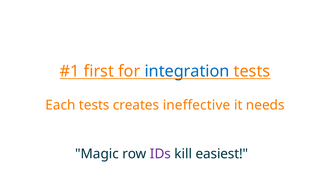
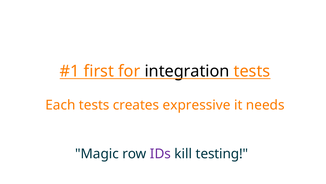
integration colour: blue -> black (187, 71)
ineffective: ineffective -> expressive (197, 105)
easiest: easiest -> testing (222, 153)
